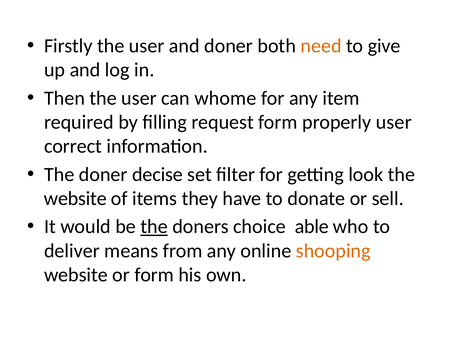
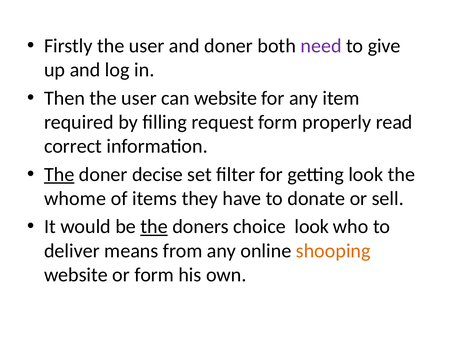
need colour: orange -> purple (321, 46)
can whome: whome -> website (226, 98)
properly user: user -> read (394, 122)
The underline: none -> present (59, 174)
website: website -> whome (75, 199)
choice able: able -> look (312, 227)
